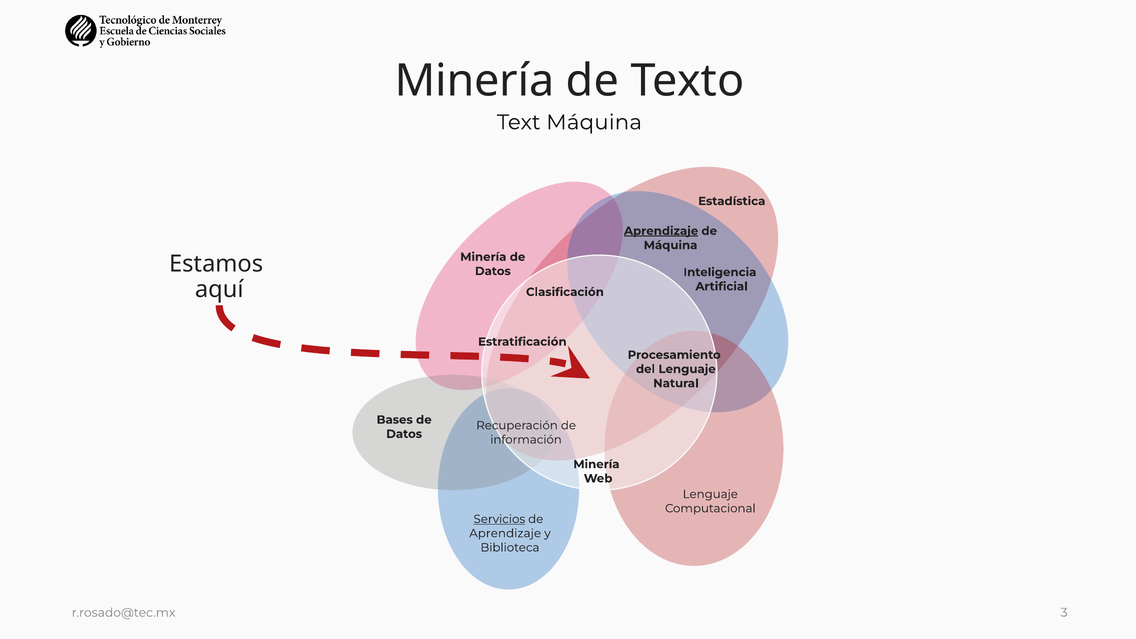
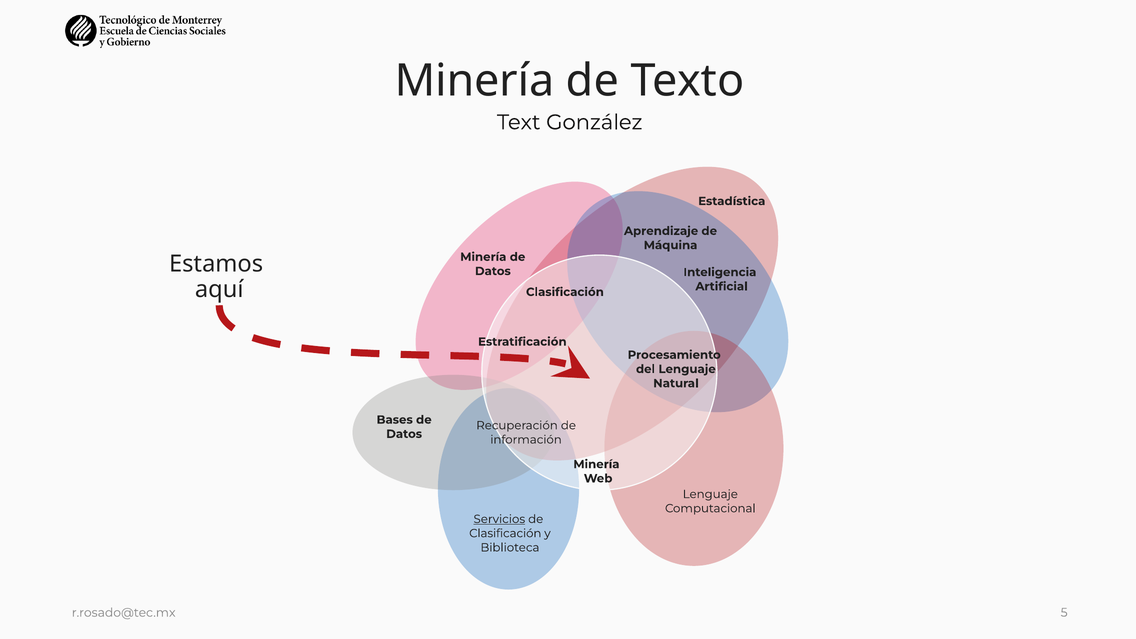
Text Máquina: Máquina -> González (594, 122)
Aprendizaje underline: present -> none (661, 231)
Aprendizaje: Aprendizaje -> Clasificación (505, 533)
3: 3 -> 5 (1064, 613)
